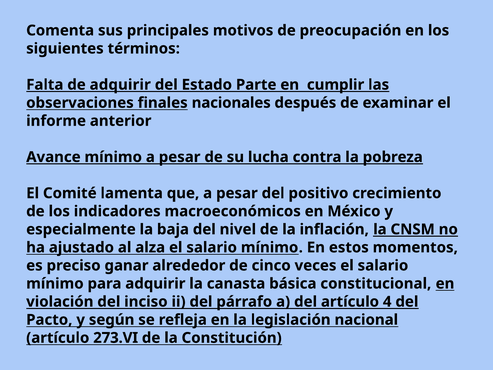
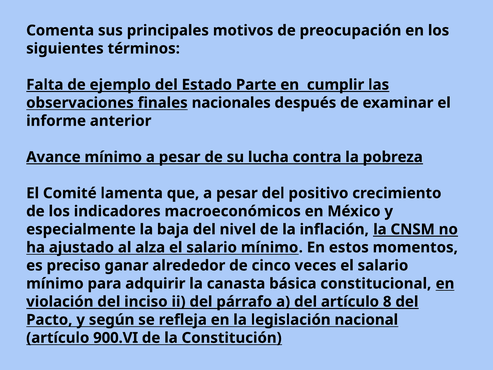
de adquirir: adquirir -> ejemplo (120, 85)
4: 4 -> 8 (387, 301)
273.VI: 273.VI -> 900.VI (116, 338)
